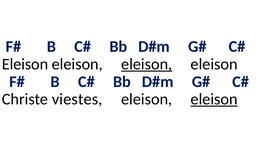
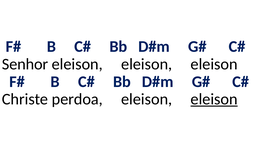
Eleison: Eleison -> Senhor (25, 64)
eleison underline: present -> none (147, 64)
viestes: viestes -> perdoa (77, 99)
